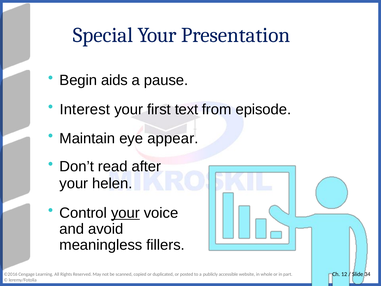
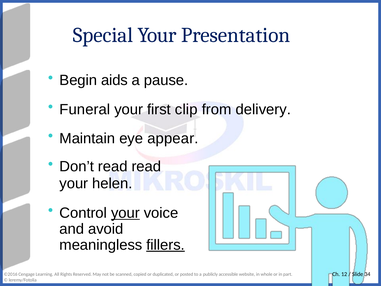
Interest: Interest -> Funeral (85, 109)
text: text -> clip (186, 109)
episode: episode -> delivery (263, 109)
read after: after -> read (146, 166)
fillers underline: none -> present (166, 245)
